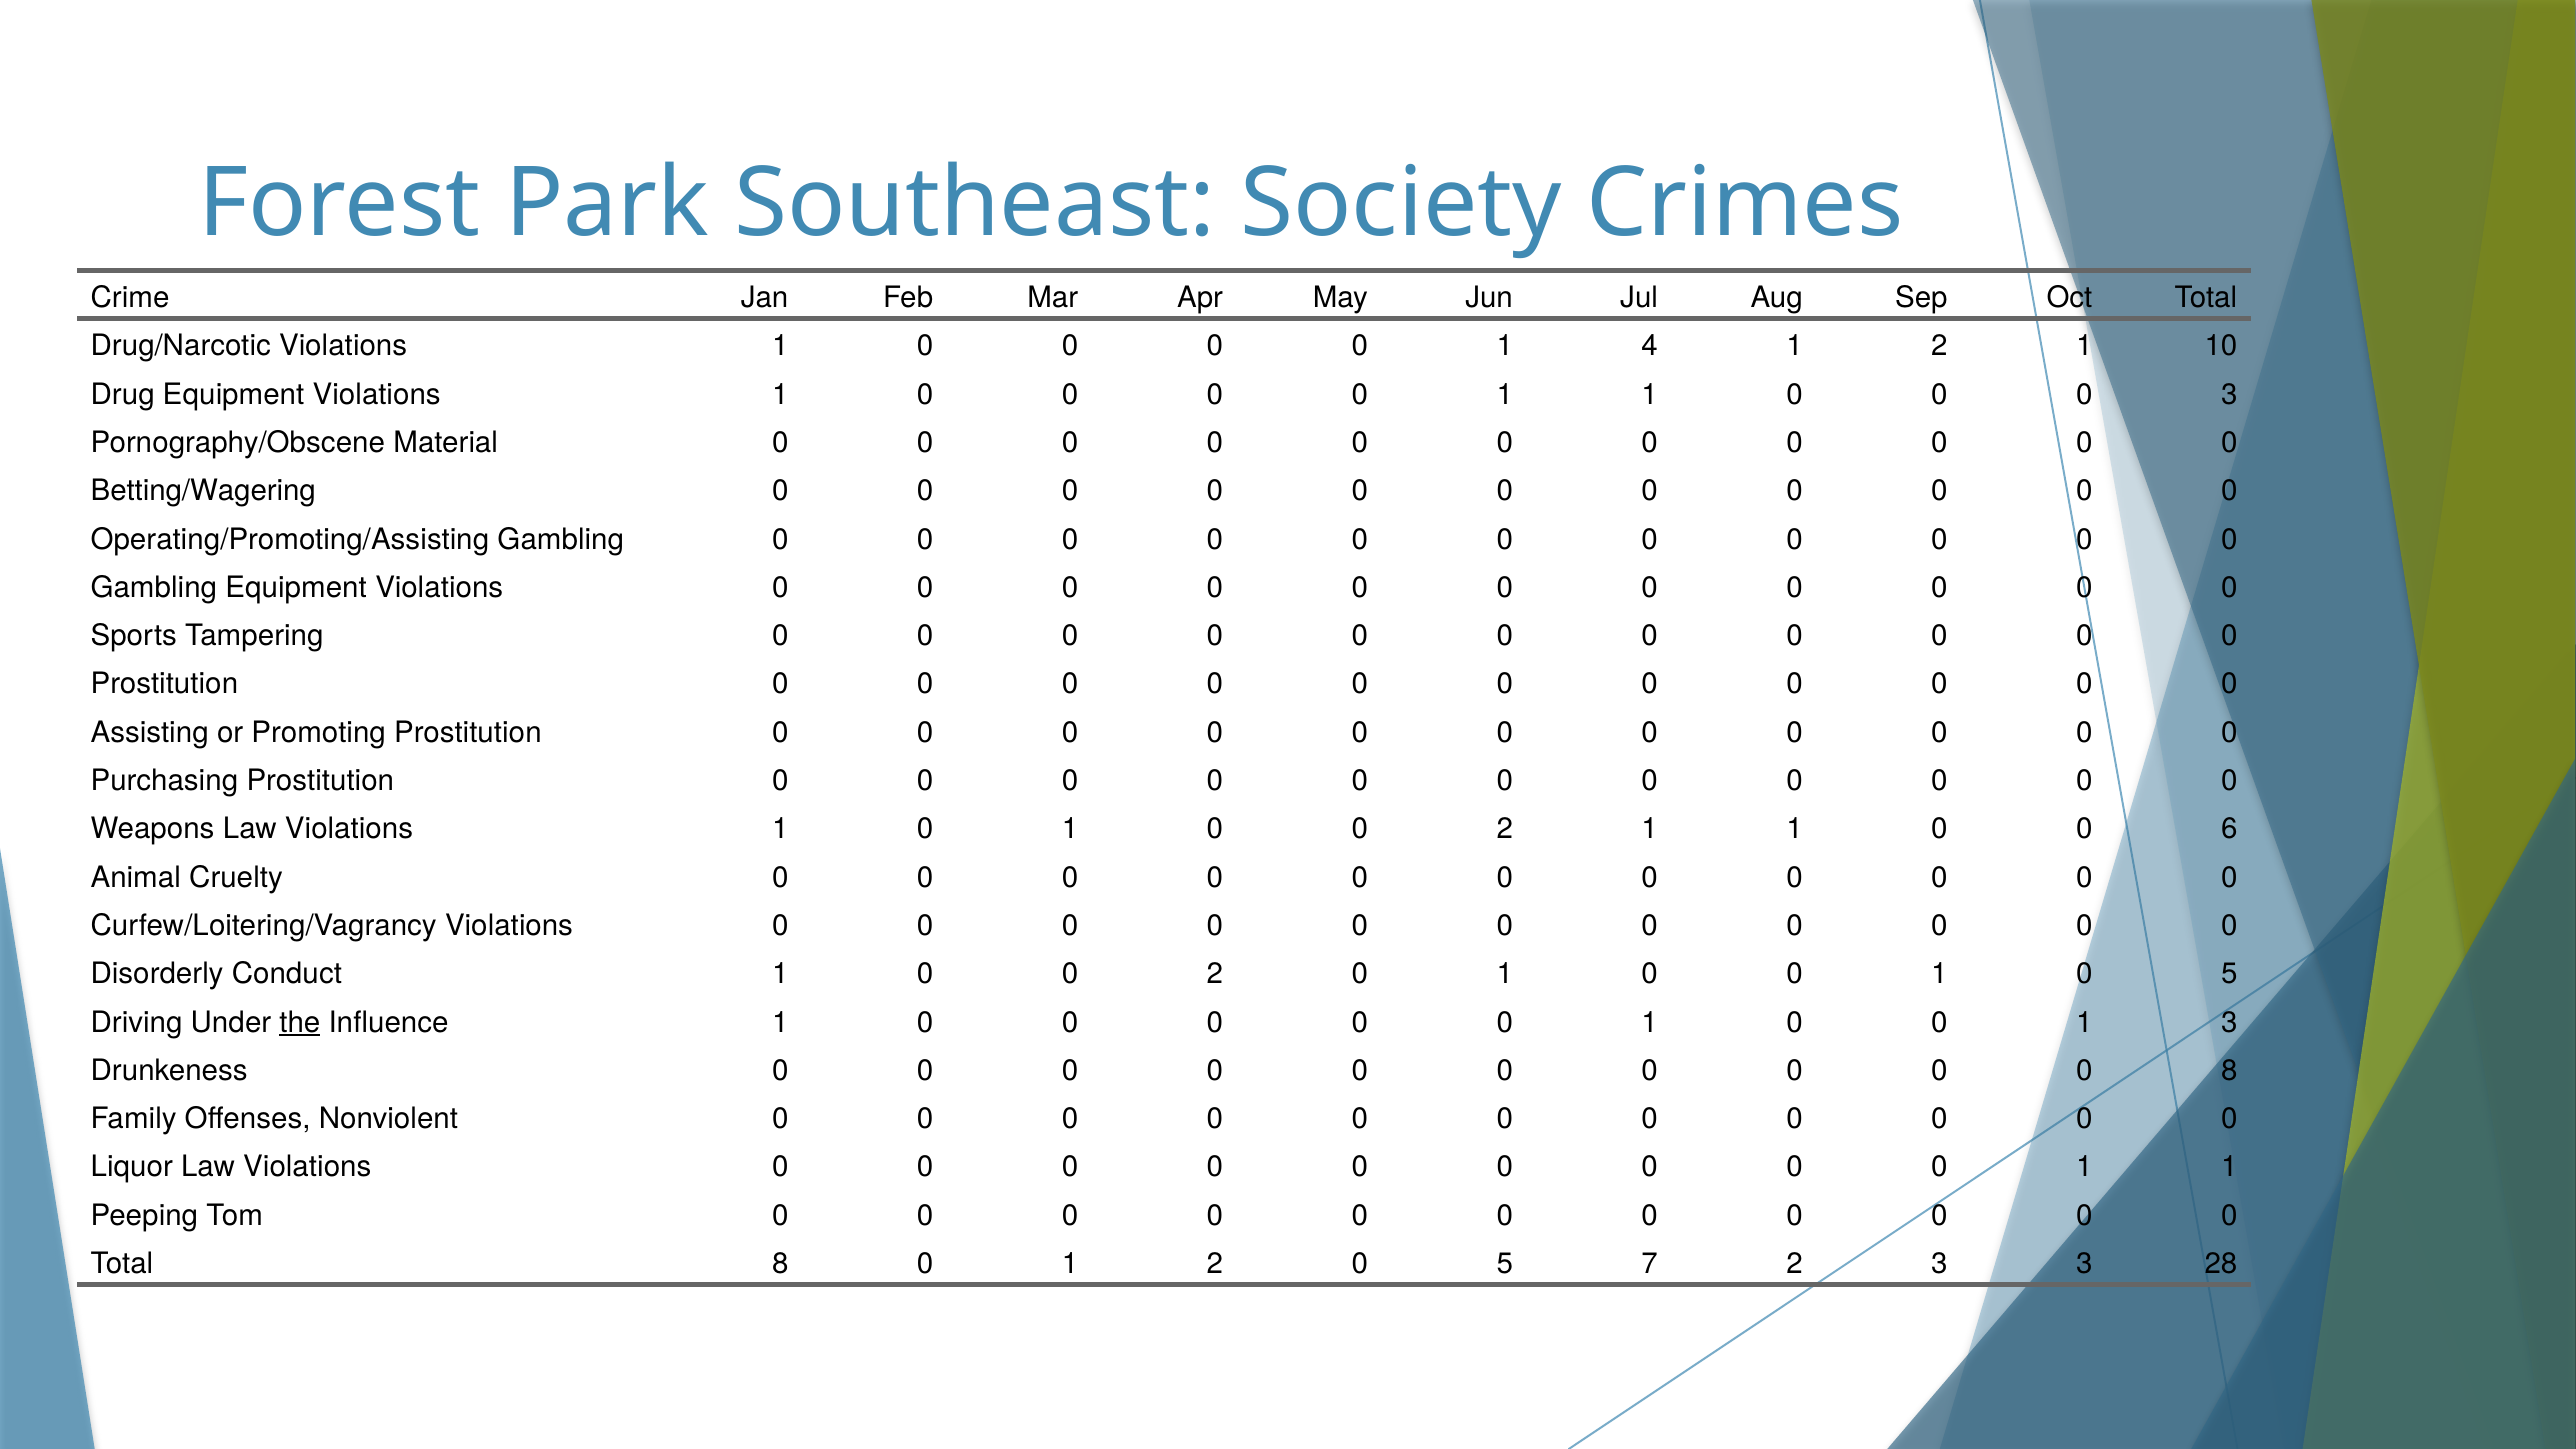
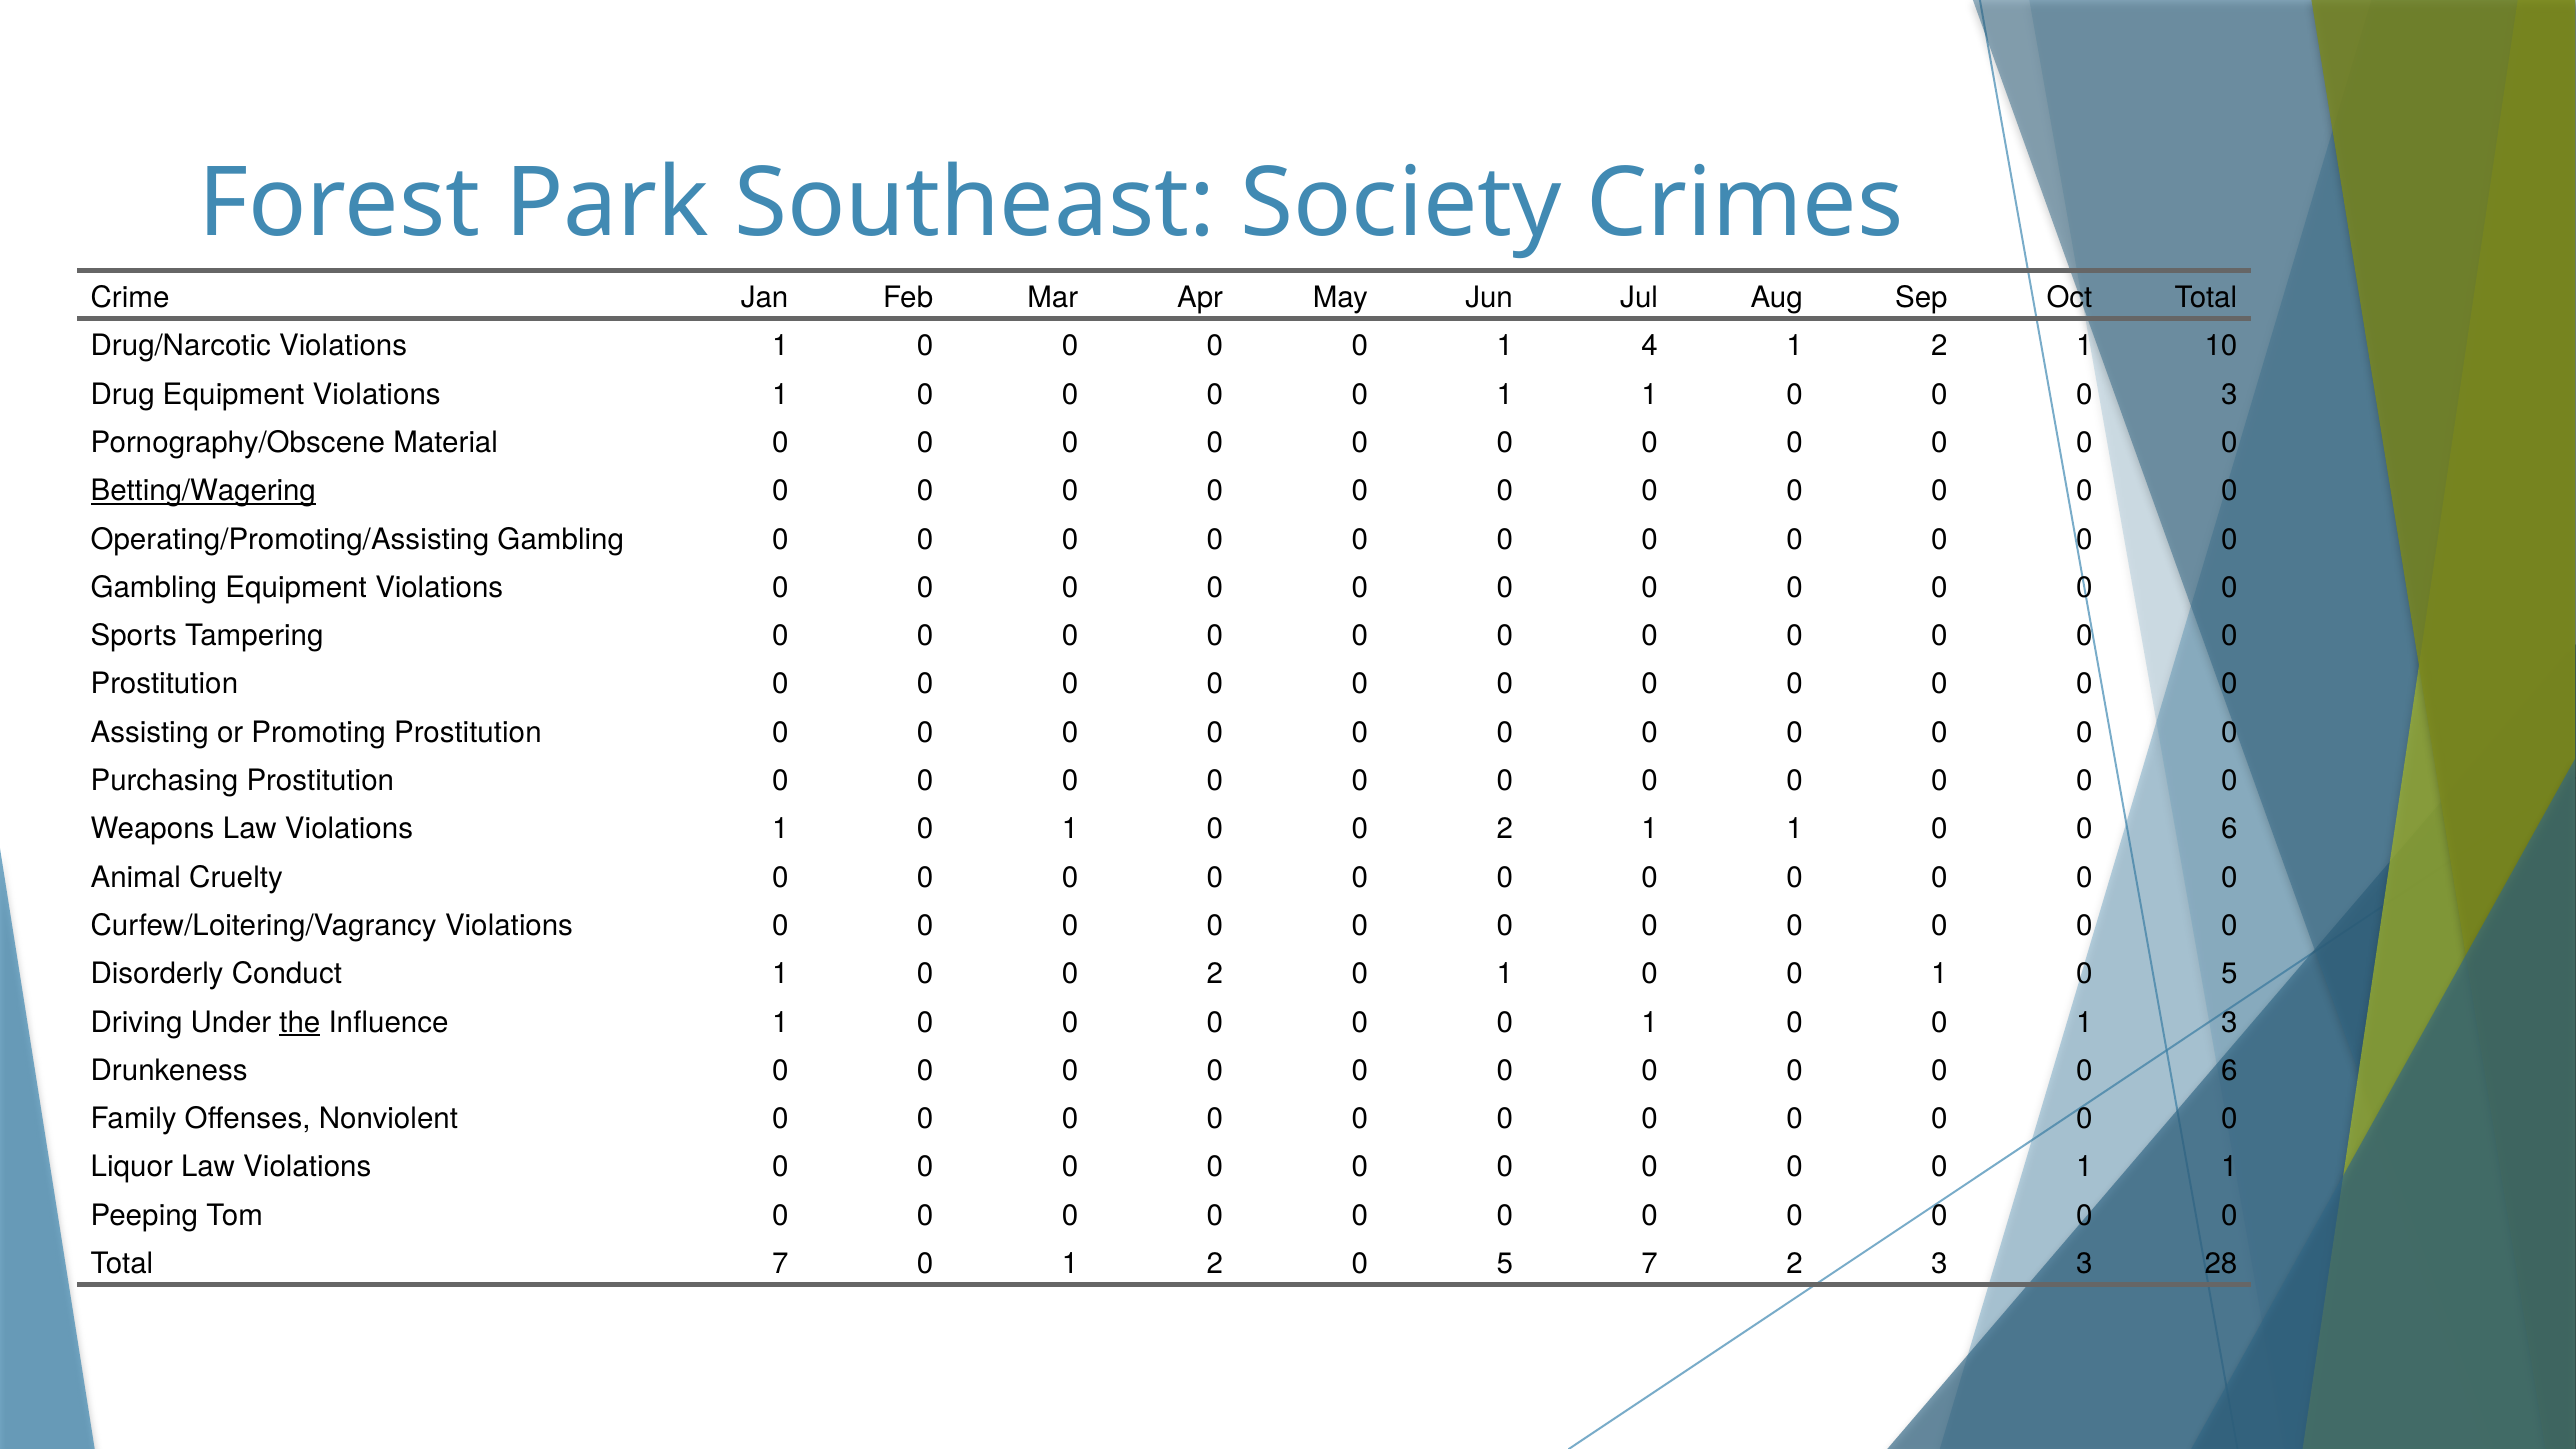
Betting/Wagering underline: none -> present (203, 491)
0 0 0 8: 8 -> 6 (2229, 1071)
Total 8: 8 -> 7 (780, 1264)
